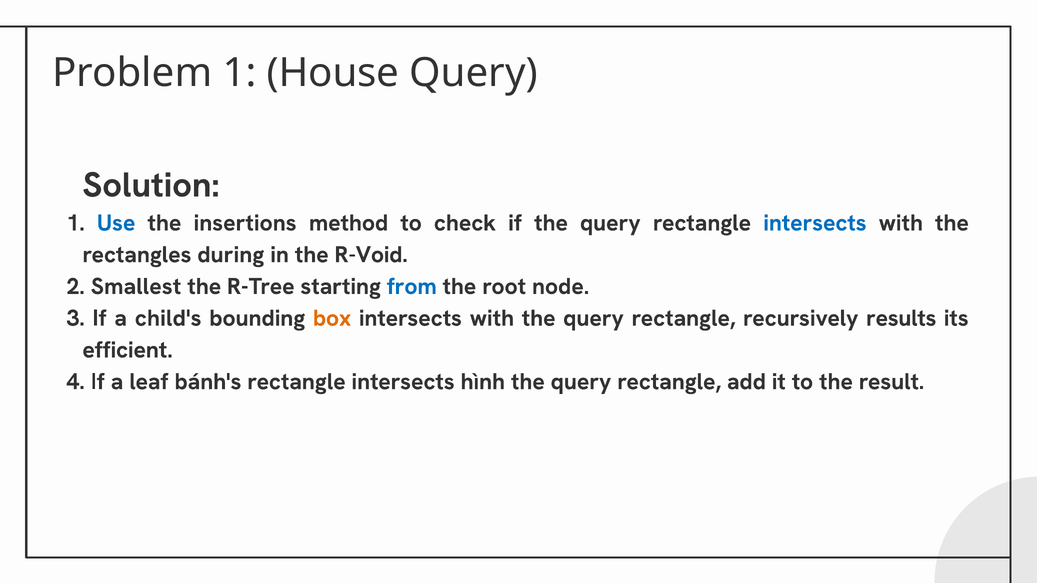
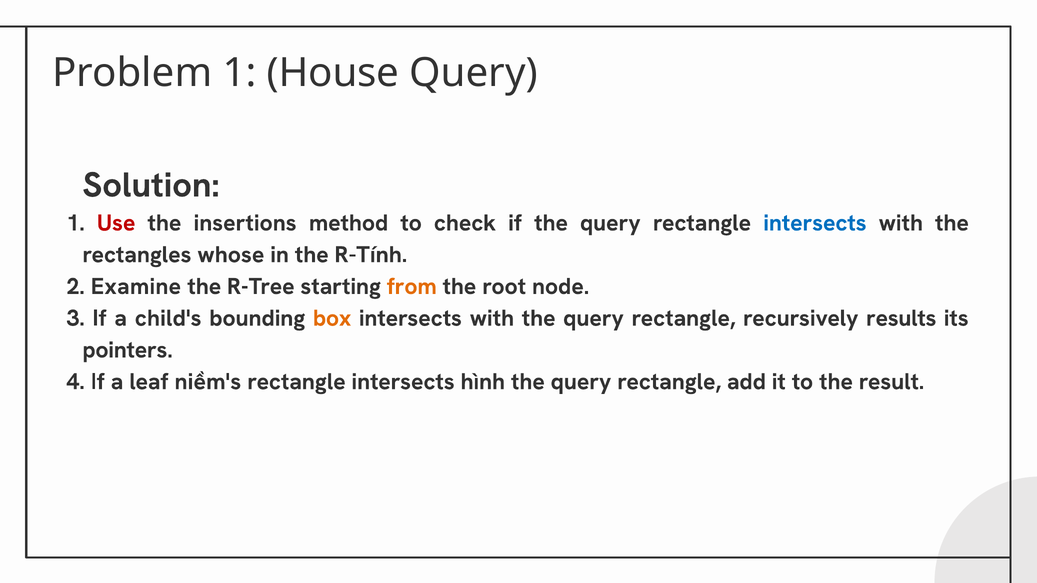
Use colour: blue -> red (116, 223)
during: during -> whose (231, 255)
R-Void: R-Void -> R-Tính (371, 255)
Smallest: Smallest -> Examine (136, 287)
from colour: blue -> orange (412, 287)
efficient: efficient -> pointers (128, 350)
bánh's: bánh's -> niềm's (208, 382)
